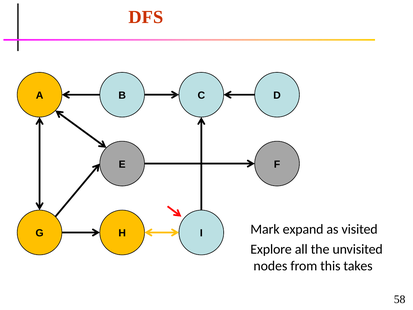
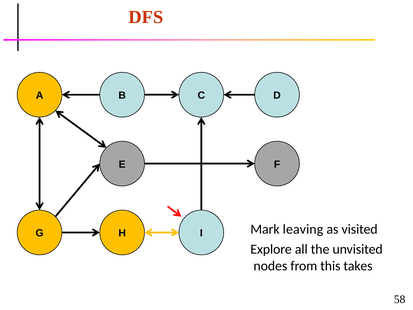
expand: expand -> leaving (303, 229)
